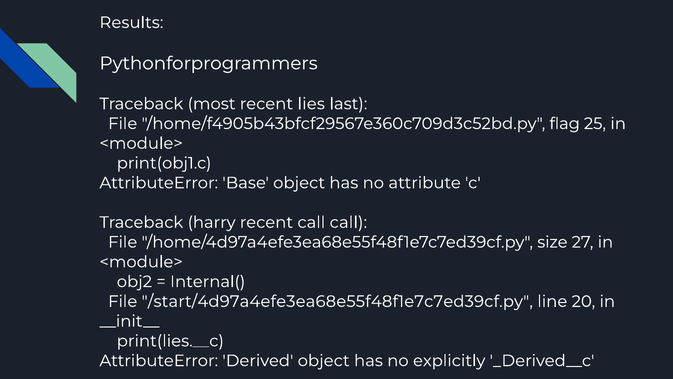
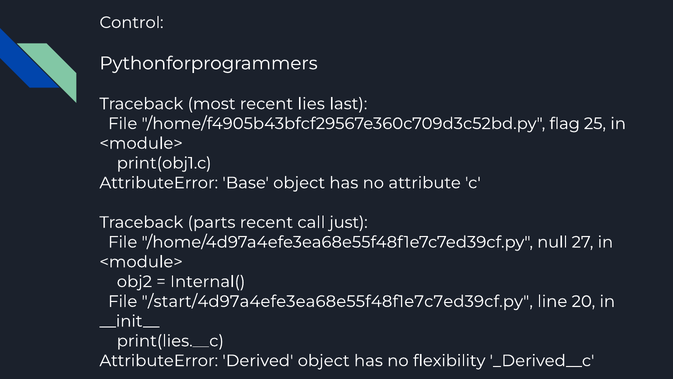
Results: Results -> Control (131, 23)
harry: harry -> parts (212, 222)
call call: call -> just (349, 222)
size: size -> null (552, 242)
explicitly: explicitly -> flexibility (449, 360)
